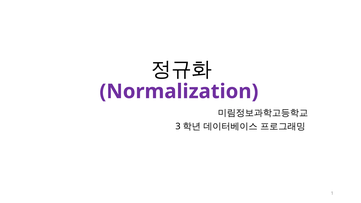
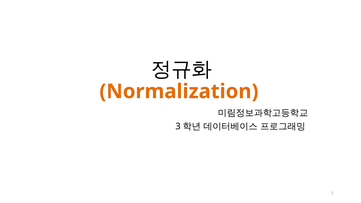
Normalization colour: purple -> orange (179, 91)
